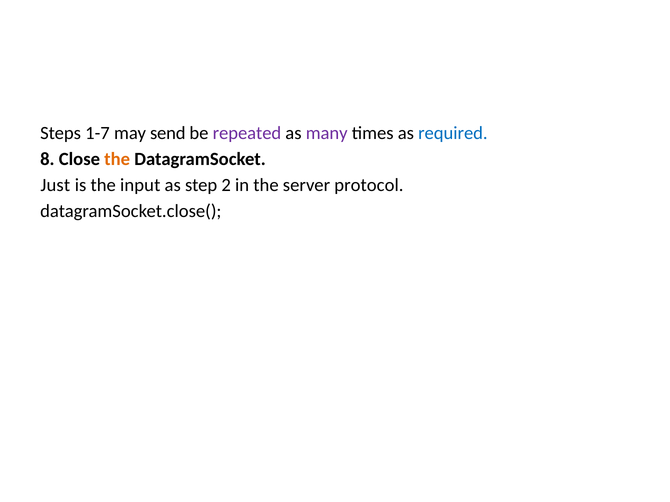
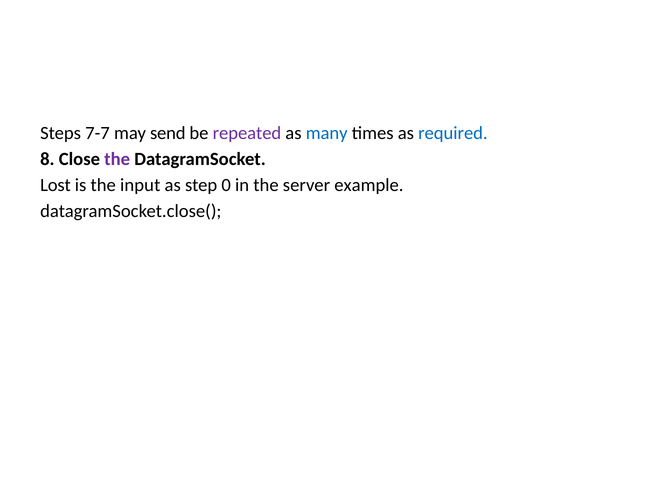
1-7: 1-7 -> 7-7 (97, 133)
many colour: purple -> blue (327, 133)
the colour: orange -> purple (117, 159)
Just: Just -> Lost (55, 185)
2: 2 -> 0 (226, 185)
protocol: protocol -> example (369, 185)
